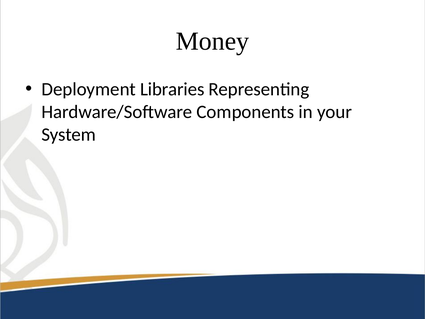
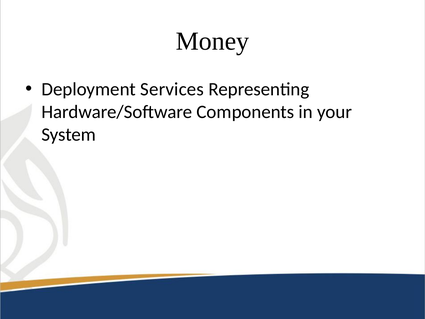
Libraries: Libraries -> Services (172, 89)
